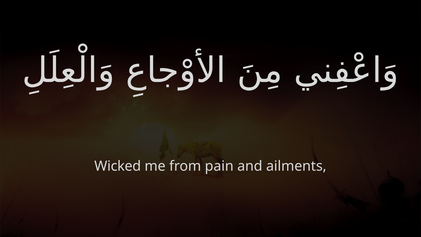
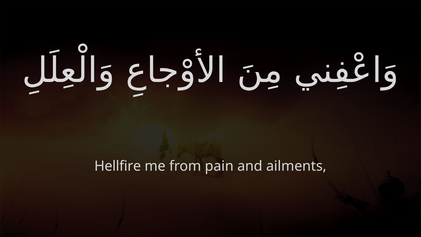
Wicked: Wicked -> Hellfire (118, 166)
